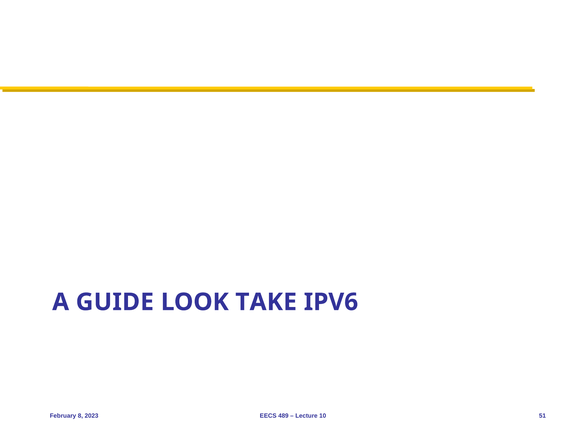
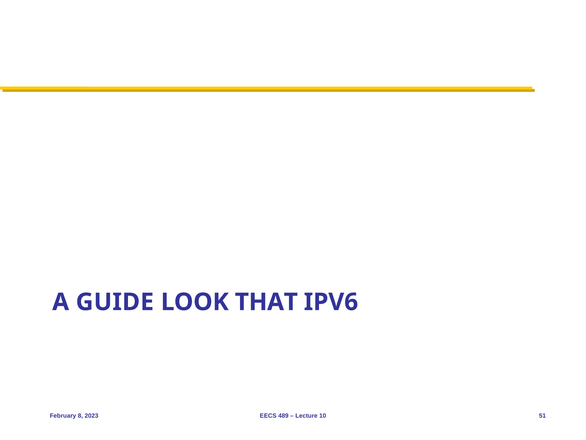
TAKE: TAKE -> THAT (266, 302)
